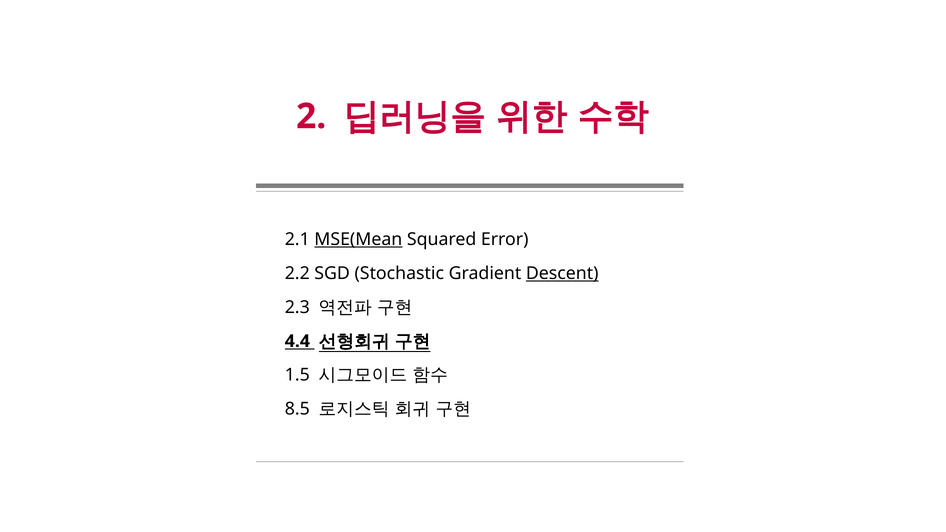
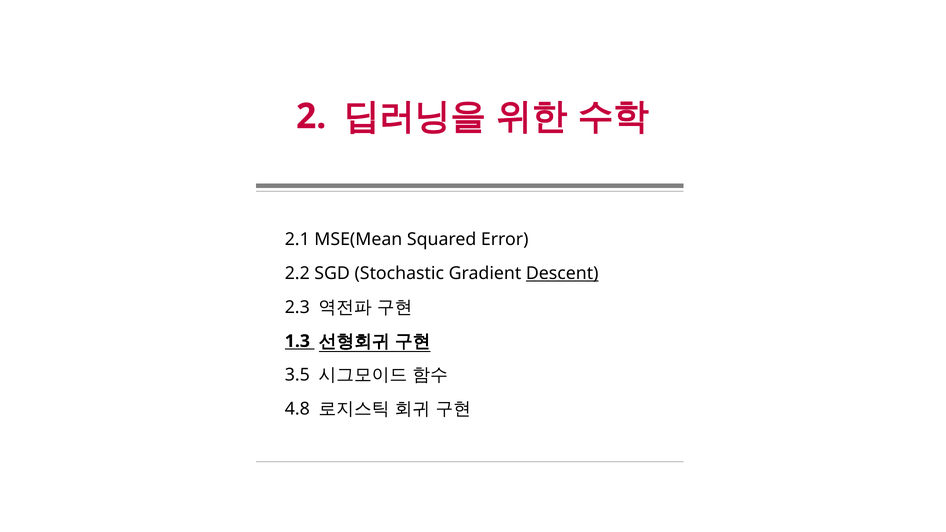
MSE(Mean underline: present -> none (358, 239)
4.4: 4.4 -> 1.3 (297, 341)
1.5: 1.5 -> 3.5 (297, 375)
8.5: 8.5 -> 4.8 (297, 409)
